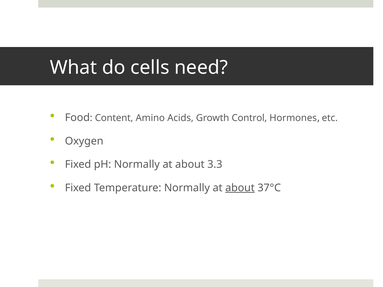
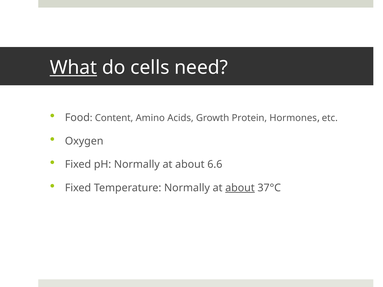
What underline: none -> present (73, 68)
Control: Control -> Protein (249, 118)
3.3: 3.3 -> 6.6 (215, 165)
